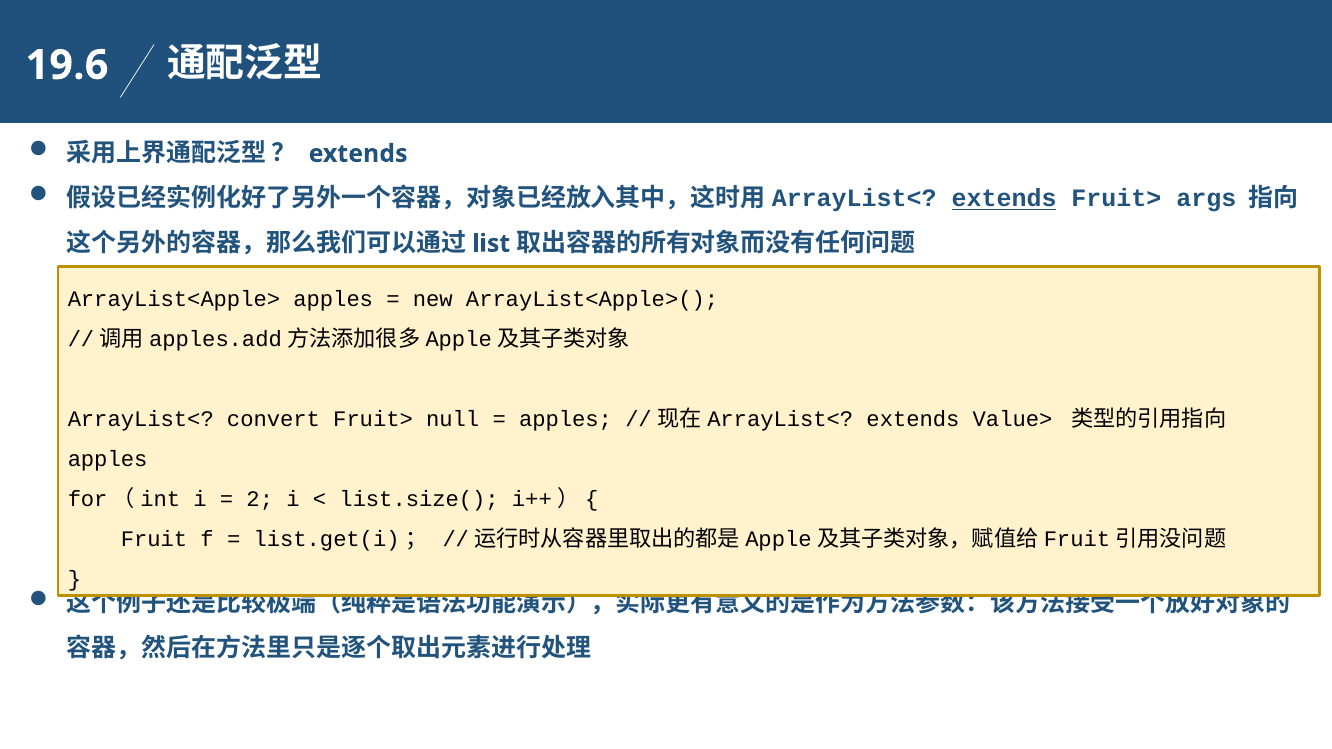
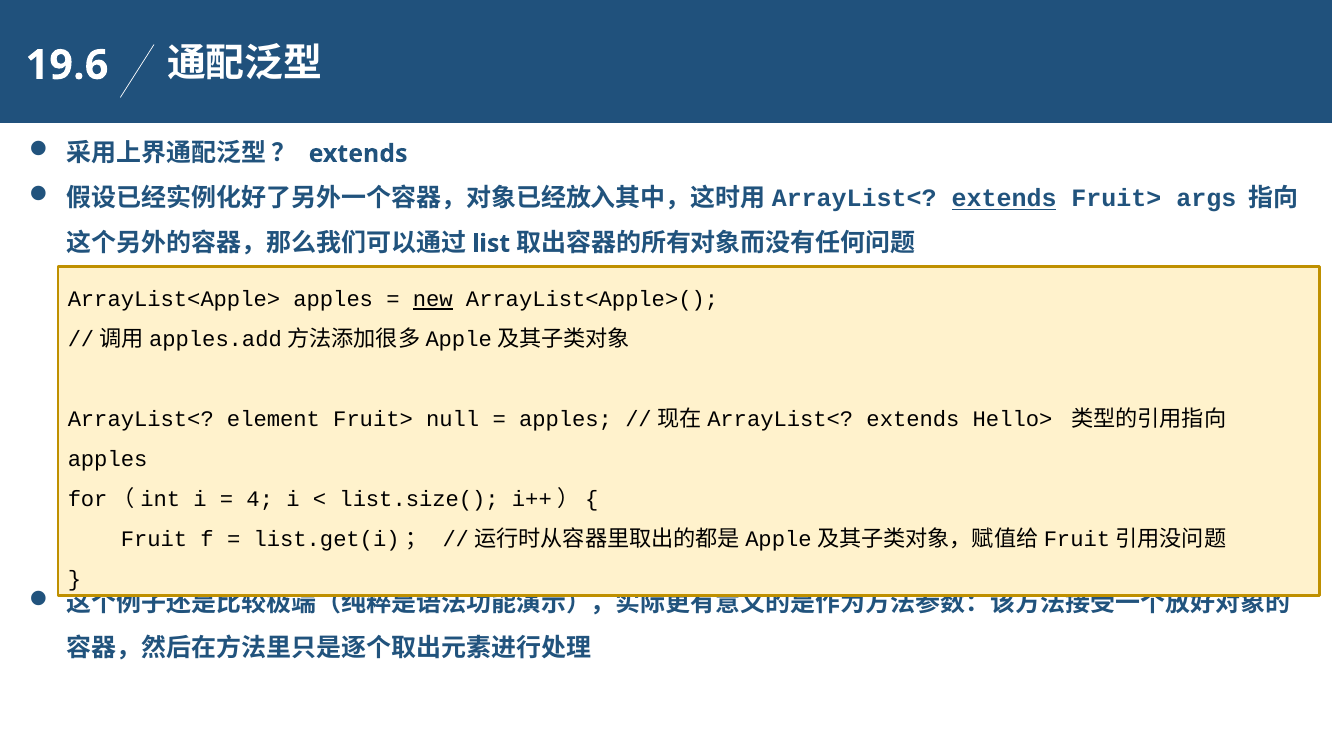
new underline: none -> present (433, 300)
convert: convert -> element (273, 419)
Value>: Value> -> Hello> (1013, 419)
2: 2 -> 4 (260, 499)
